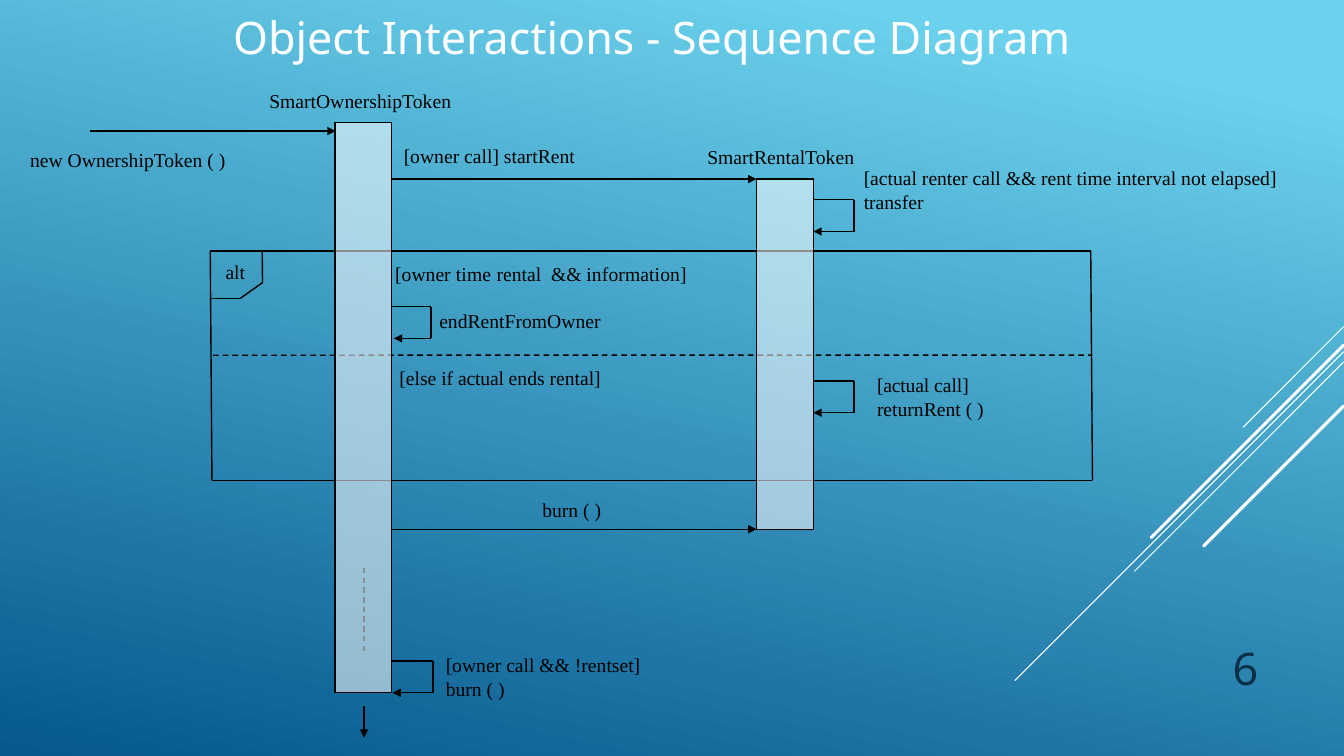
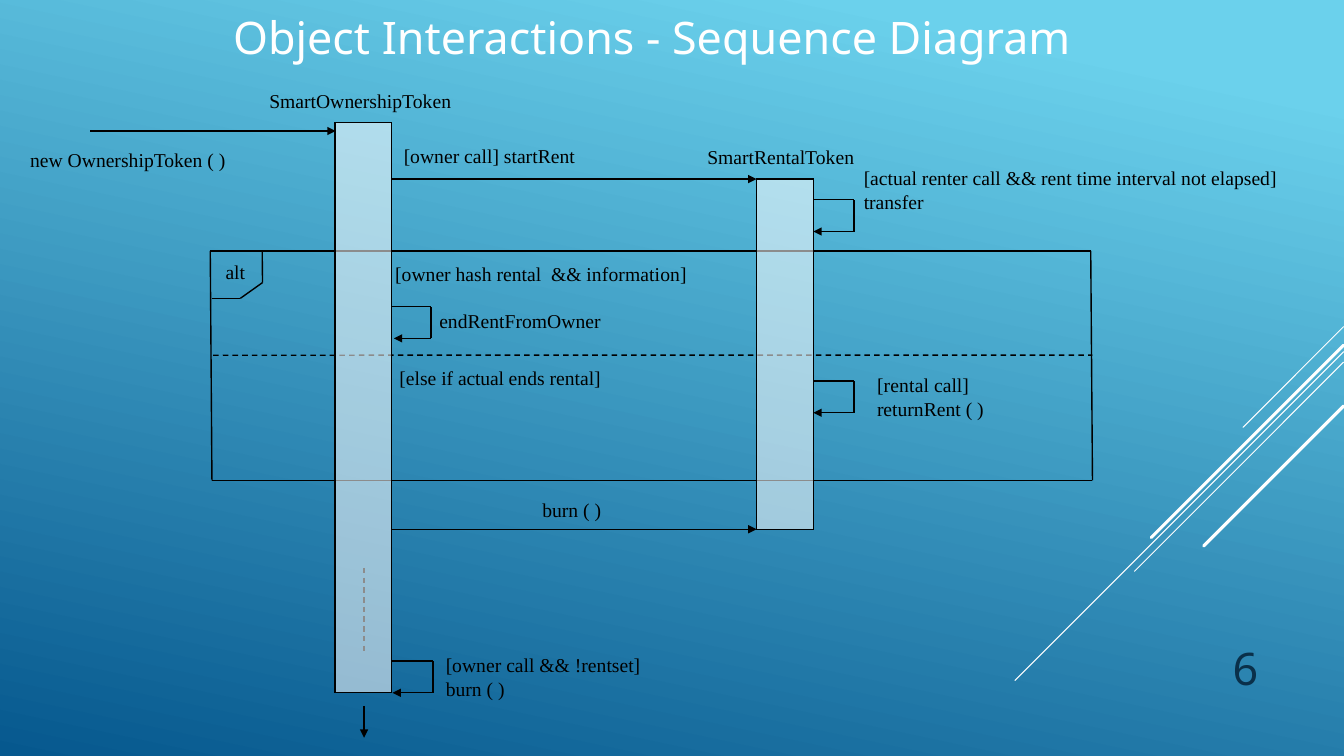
owner time: time -> hash (474, 275)
actual: actual -> rental (903, 386)
